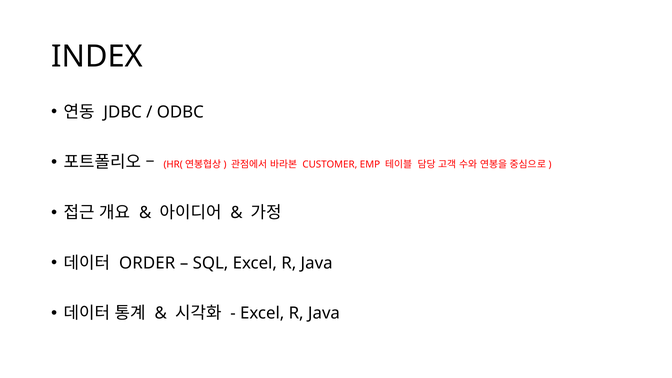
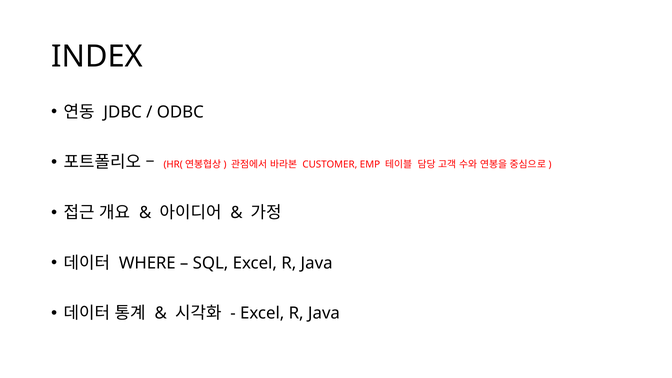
ORDER: ORDER -> WHERE (147, 263)
